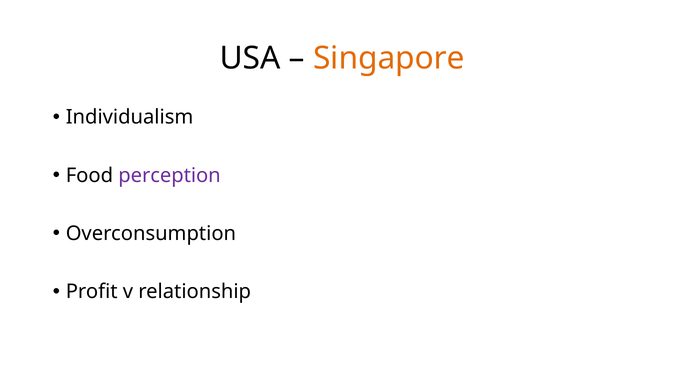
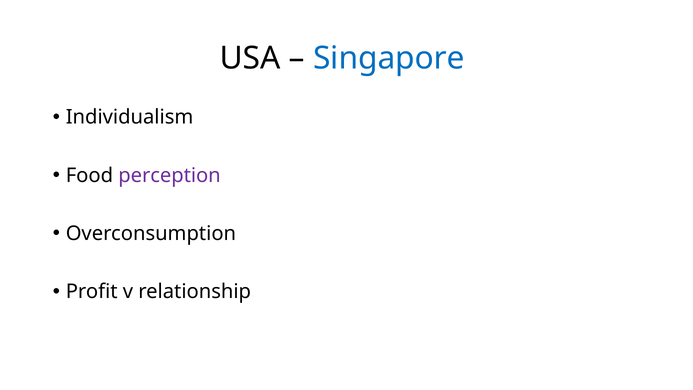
Singapore colour: orange -> blue (389, 58)
